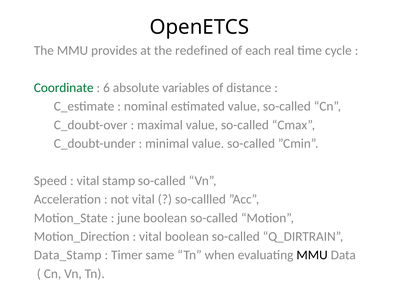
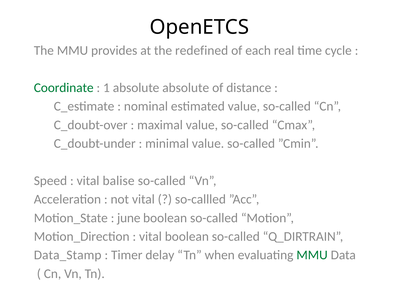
6: 6 -> 1 (106, 88)
absolute variables: variables -> absolute (186, 88)
stamp: stamp -> balise (119, 181)
same: same -> delay (160, 255)
MMU colour: black -> green (312, 255)
